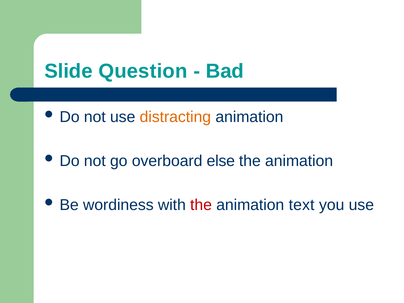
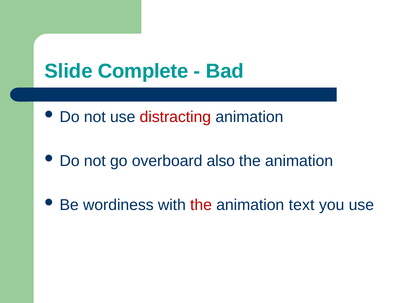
Question: Question -> Complete (143, 71)
distracting colour: orange -> red (175, 117)
else: else -> also (221, 161)
